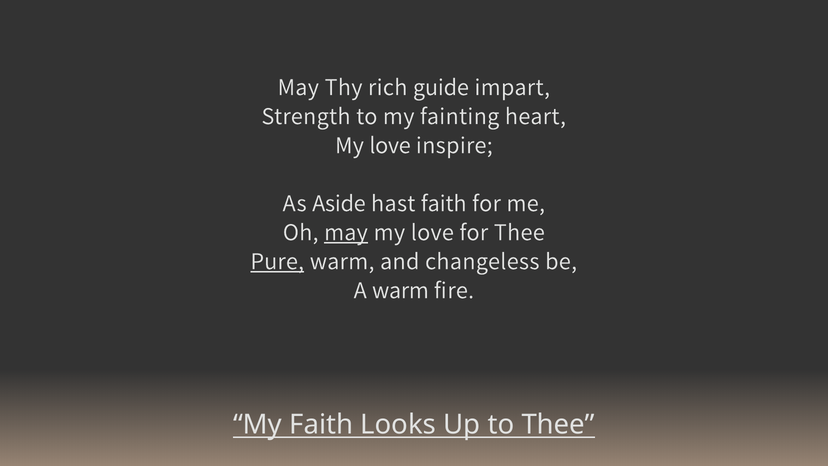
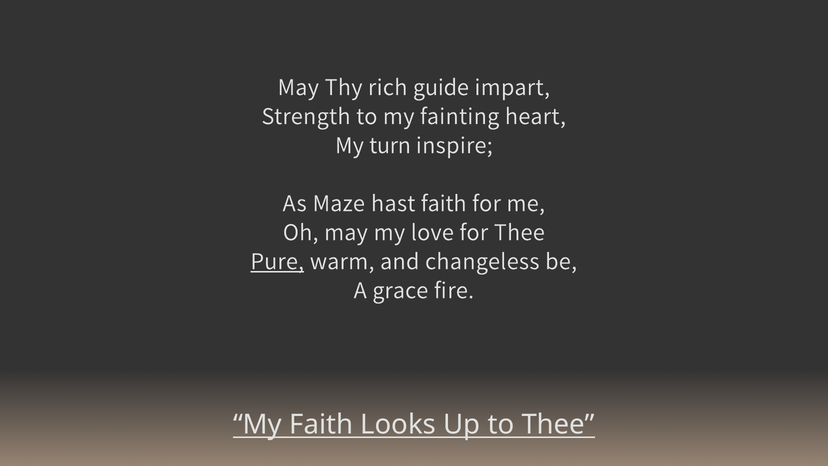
love: love -> turn (390, 145)
Aside: Aside -> Maze (339, 203)
may underline: present -> none (346, 232)
A warm: warm -> grace (400, 290)
